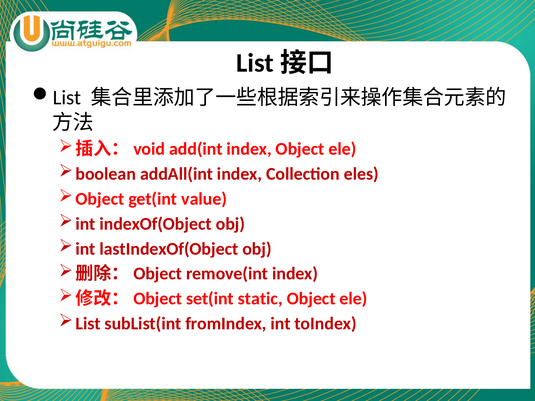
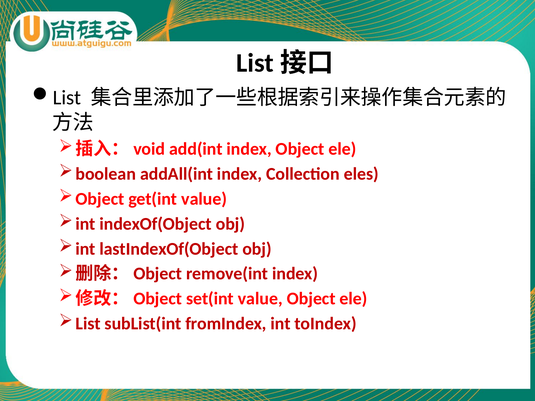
set(int static: static -> value (260, 299)
